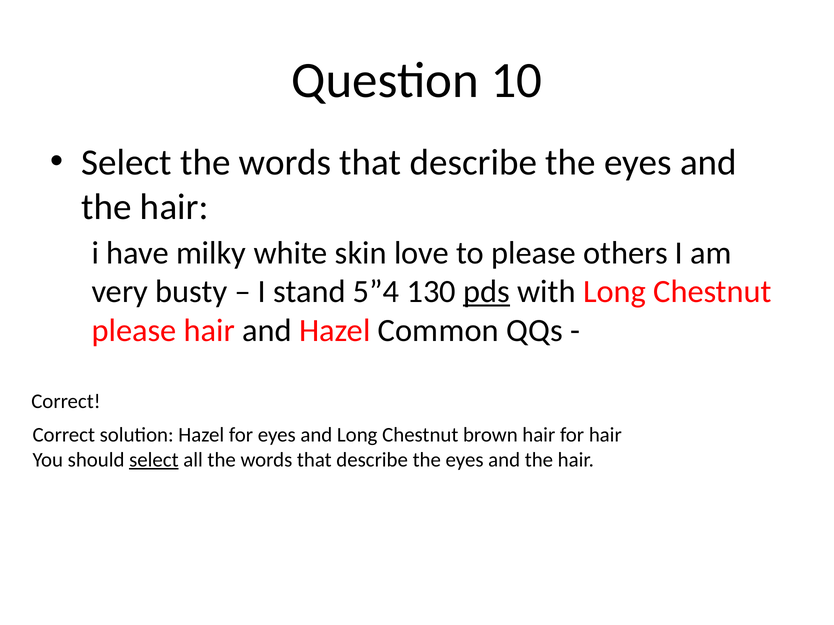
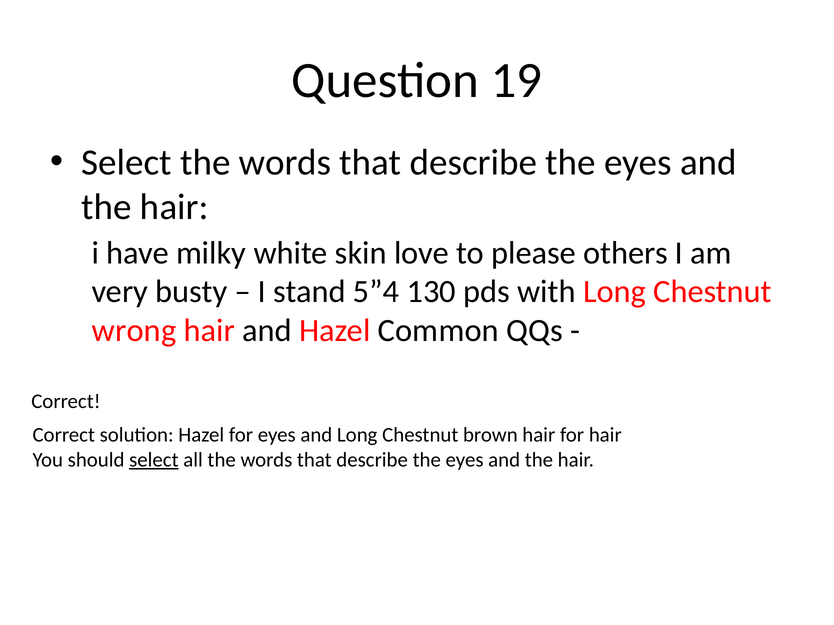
10: 10 -> 19 (516, 81)
pds underline: present -> none (487, 292)
please: please -> wrong (134, 331)
